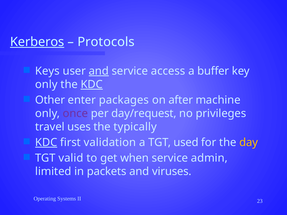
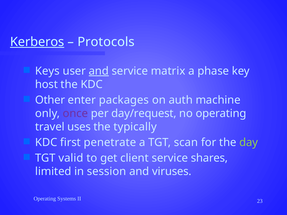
access: access -> matrix (168, 71)
buffer: buffer -> phase (213, 71)
only: only -> host (46, 84)
KDC underline: present -> none (92, 84)
after: after -> auth (181, 100)
no privileges: privileges -> operating (221, 114)
KDC underline: present -> none (46, 143)
validation: validation -> penetrate (110, 143)
used: used -> scan (186, 143)
day colour: yellow -> light green (249, 143)
when: when -> client (134, 158)
admin: admin -> shares (209, 158)
packets: packets -> session (107, 172)
